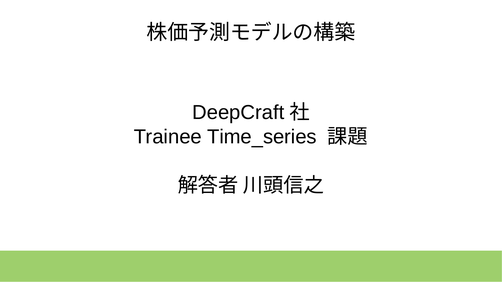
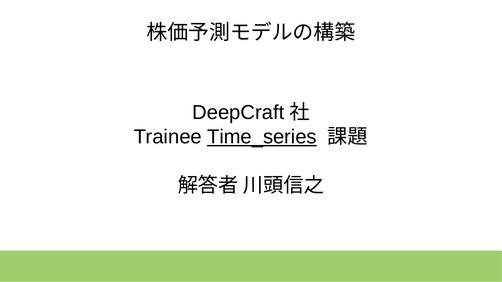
Time_series underline: none -> present (262, 137)
